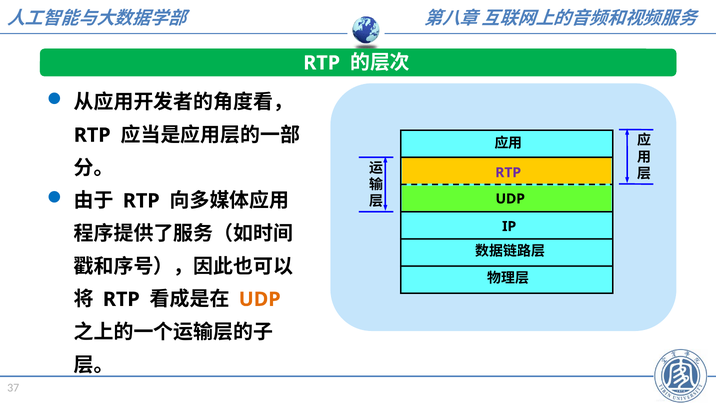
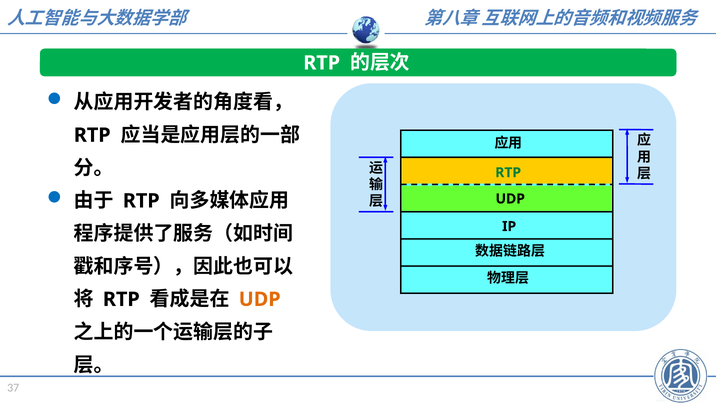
RTP colour: purple -> green (508, 173)
